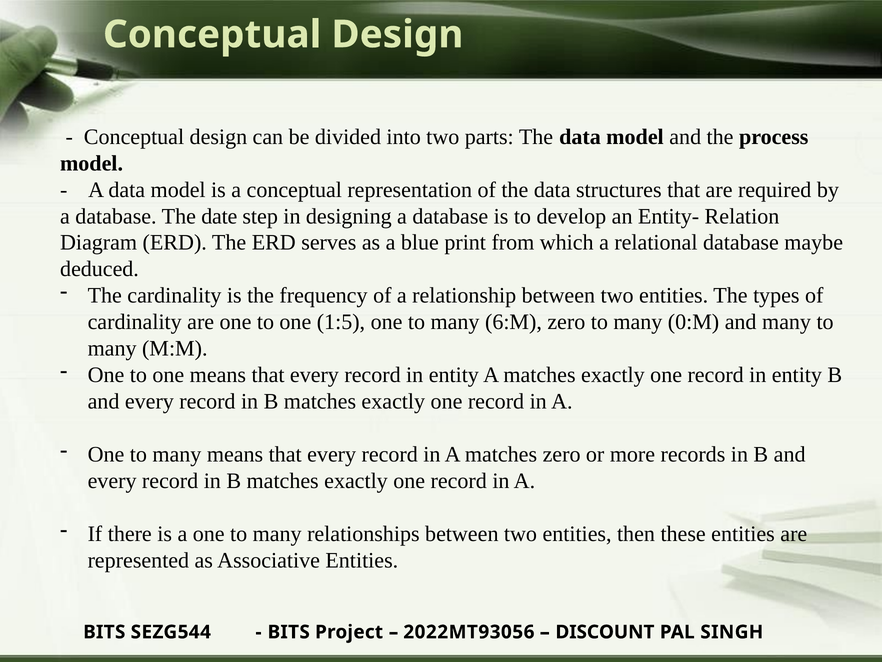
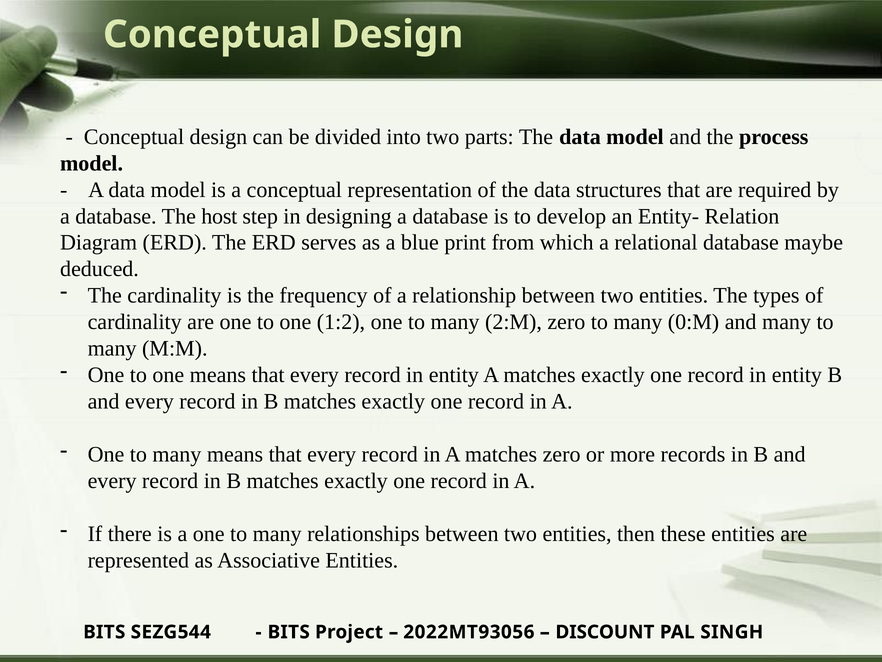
date: date -> host (219, 216)
1:5: 1:5 -> 1:2 (341, 322)
6:M: 6:M -> 2:M (513, 322)
